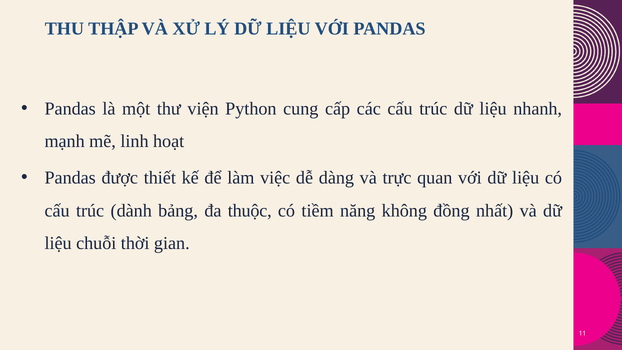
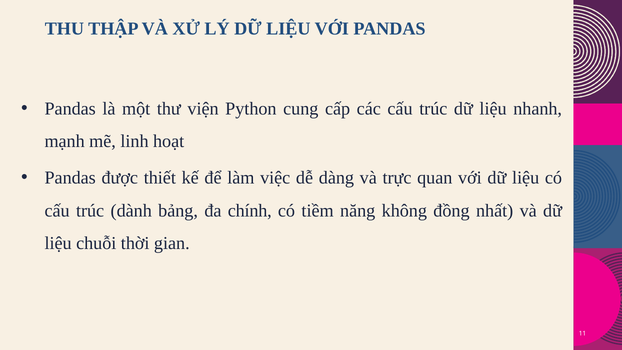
thuộc: thuộc -> chính (250, 210)
